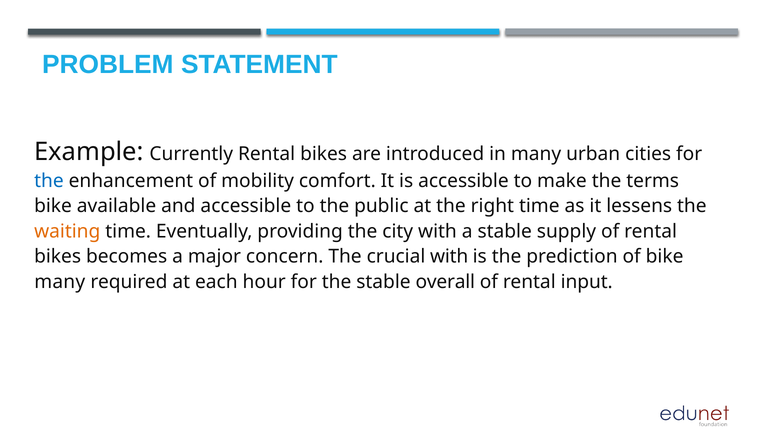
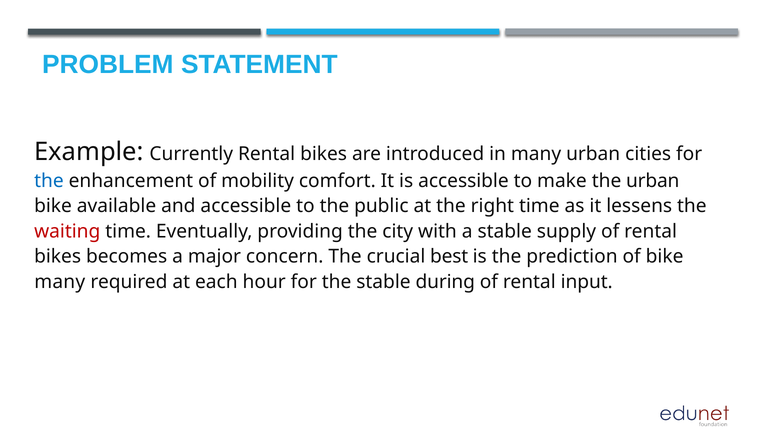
the terms: terms -> urban (653, 181)
waiting colour: orange -> red (67, 231)
crucial with: with -> best (449, 256)
overall: overall -> during (445, 282)
